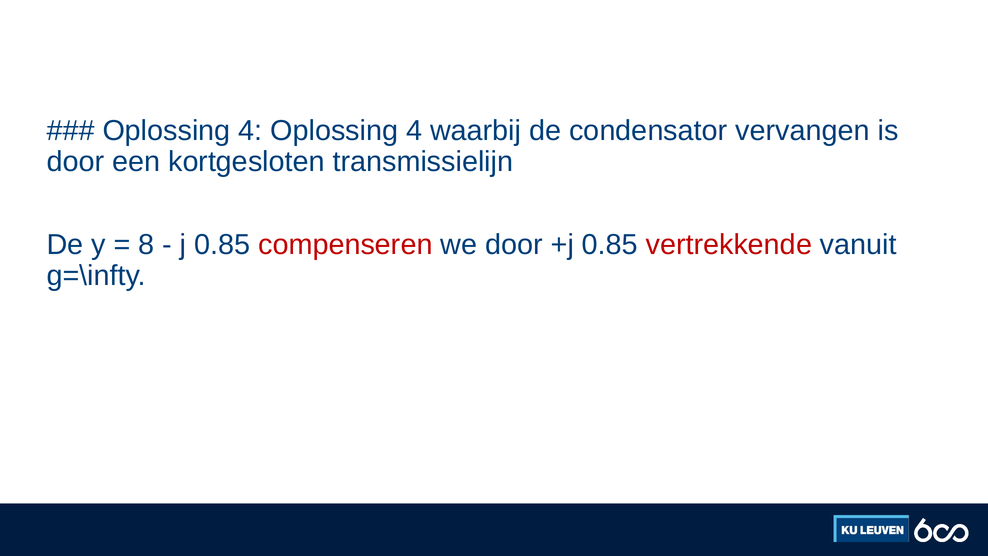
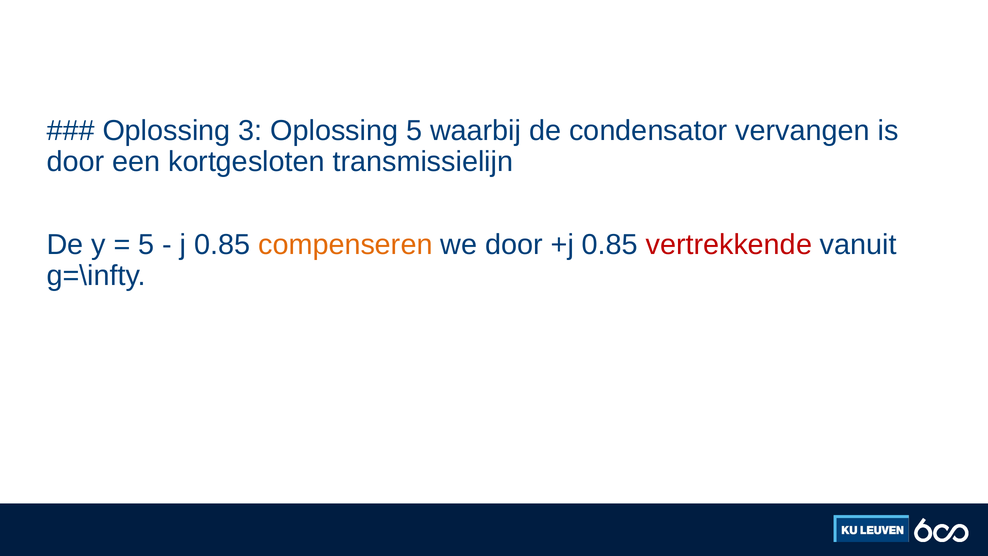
4: 4 -> 3 (250, 131)
4: 4 -> 5 (414, 131)
8: 8 -> 5 (146, 245)
compenseren colour: red -> orange (345, 245)
